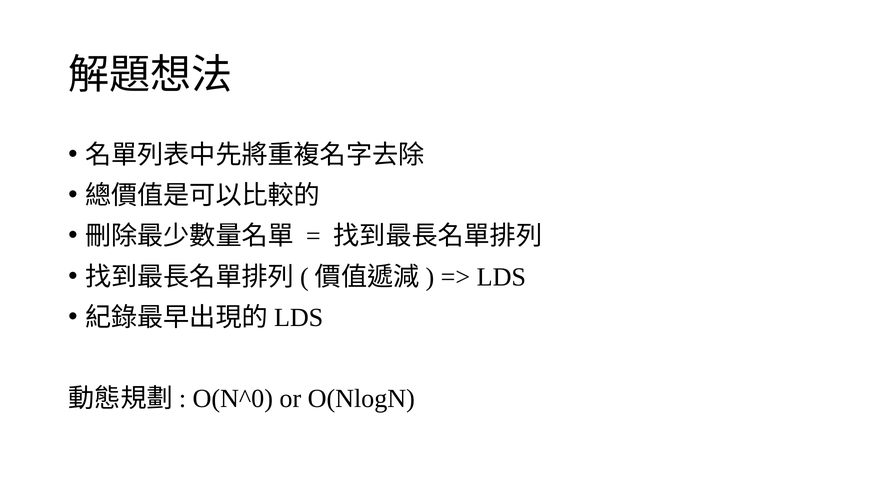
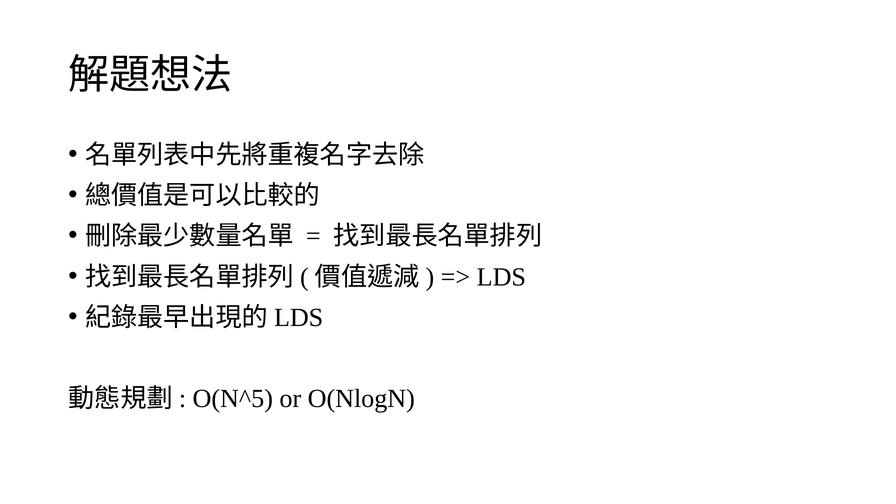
O(N^0: O(N^0 -> O(N^5 (233, 399)
